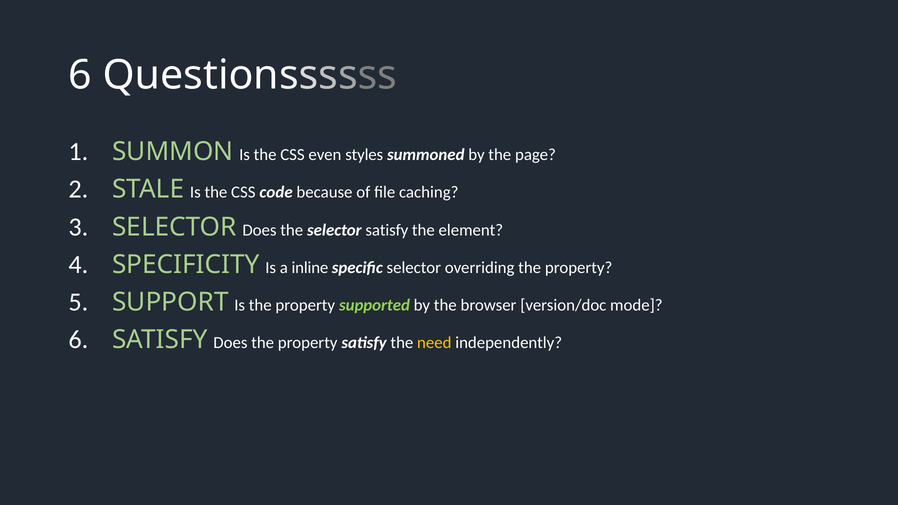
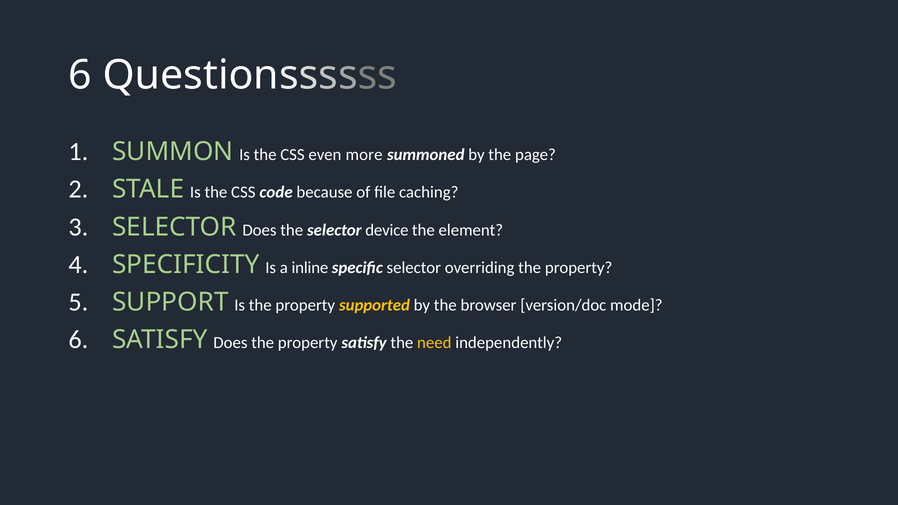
styles: styles -> more (364, 155)
selector satisfy: satisfy -> device (387, 230)
supported colour: light green -> yellow (374, 305)
